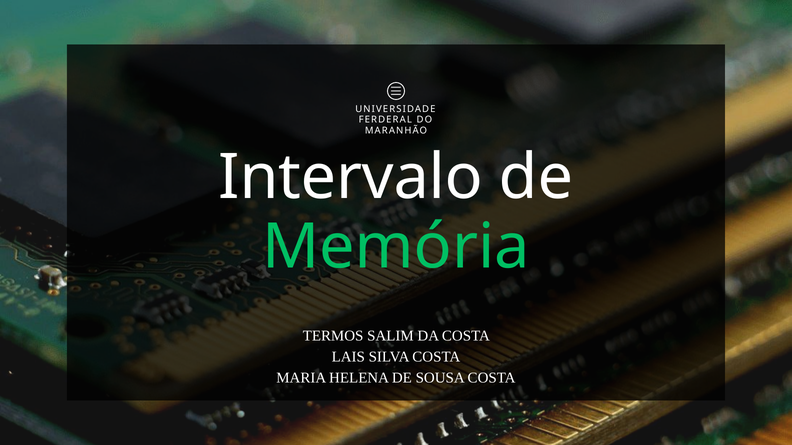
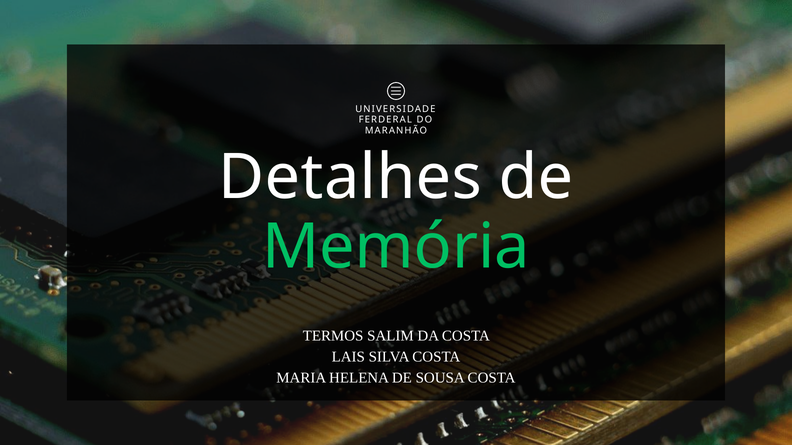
Intervalo: Intervalo -> Detalhes (350, 178)
